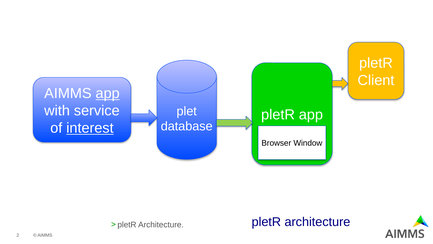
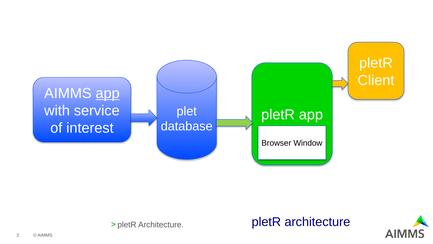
interest underline: present -> none (90, 128)
